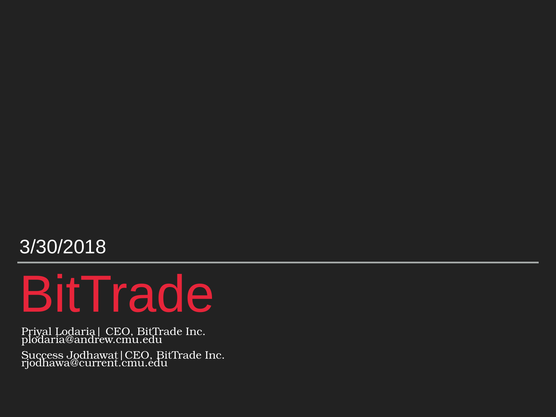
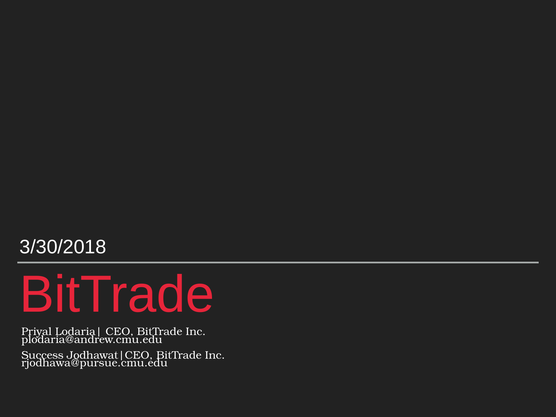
rjodhawa@current.cmu.edu: rjodhawa@current.cmu.edu -> rjodhawa@pursue.cmu.edu (95, 363)
